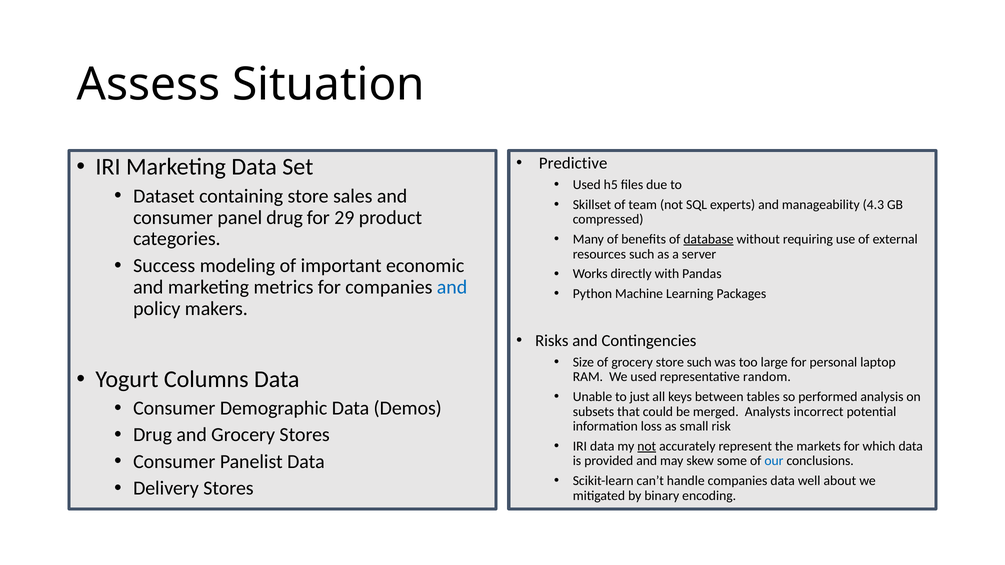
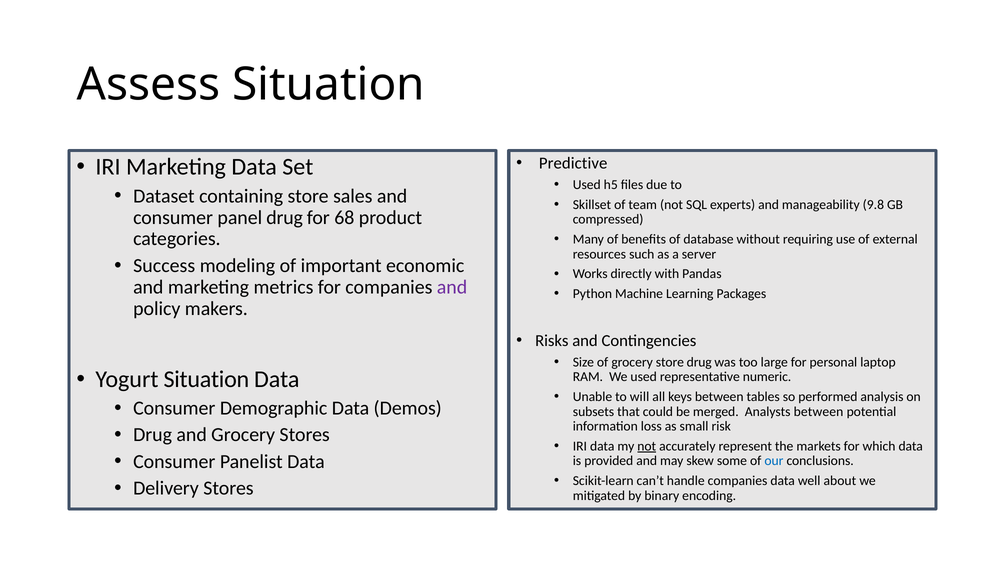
4.3: 4.3 -> 9.8 (873, 205)
29: 29 -> 68 (344, 218)
database underline: present -> none (708, 239)
and colour: blue -> purple (452, 287)
store such: such -> drug (699, 362)
Yogurt Columns: Columns -> Situation (206, 379)
random: random -> numeric (767, 377)
just: just -> will (640, 397)
Analysts incorrect: incorrect -> between (818, 412)
